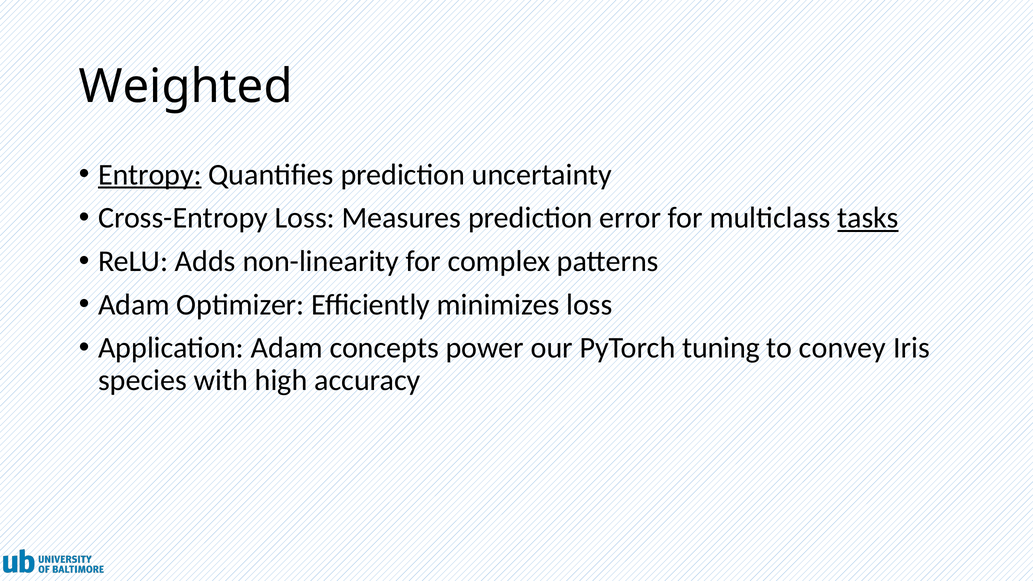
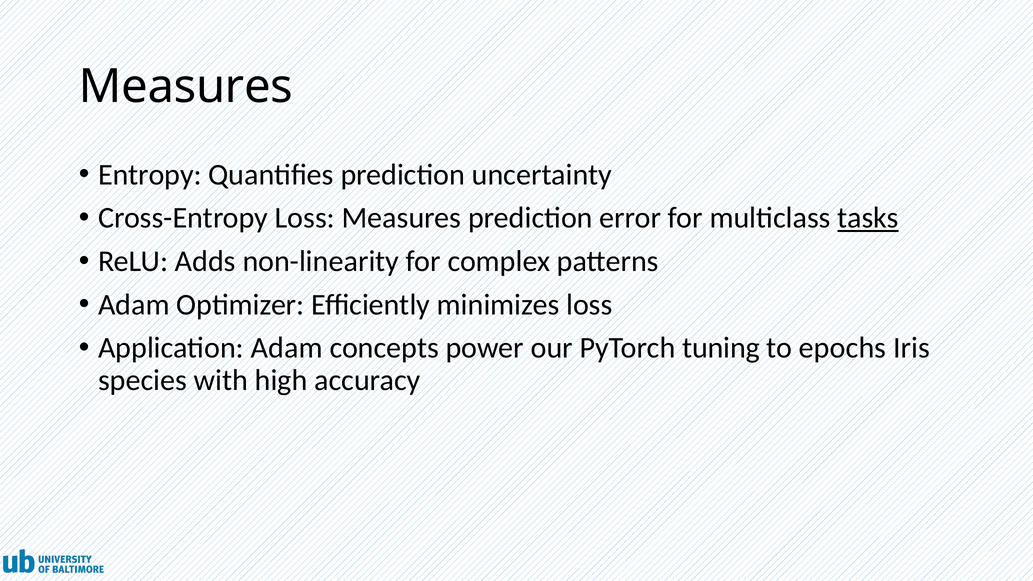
Weighted: Weighted -> Measures (186, 87)
Entropy underline: present -> none (150, 175)
convey: convey -> epochs (843, 348)
